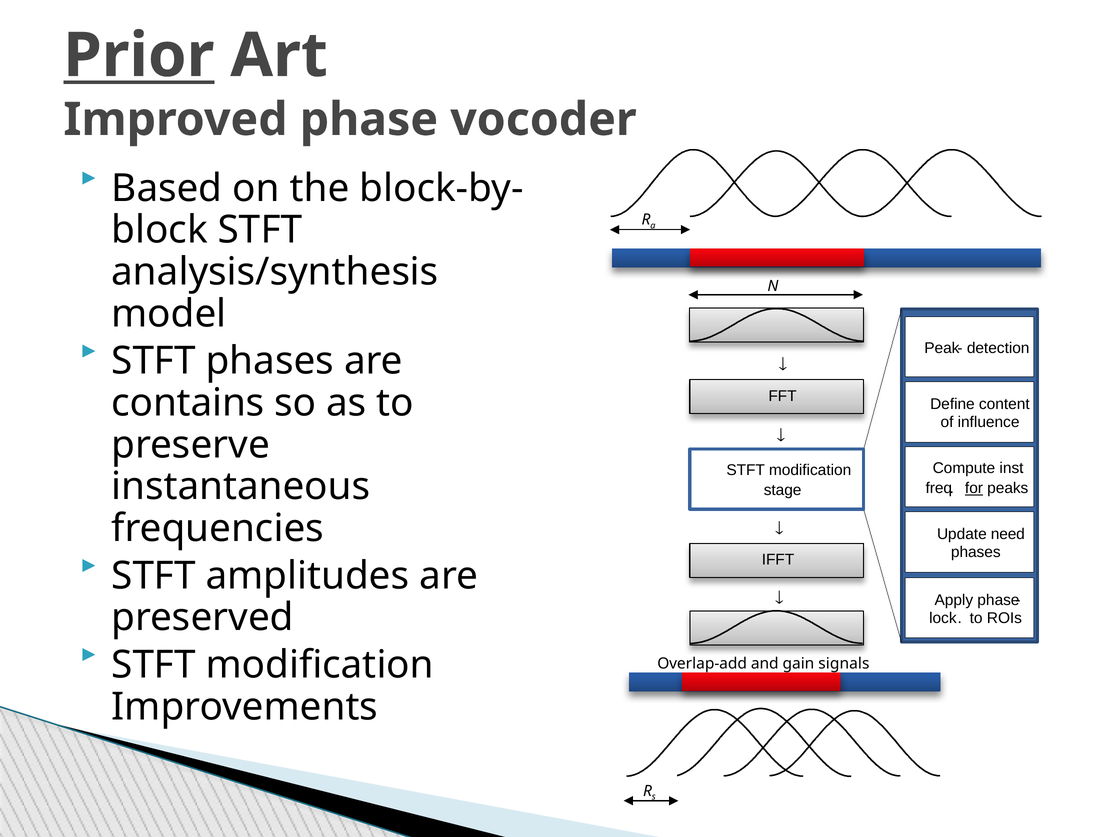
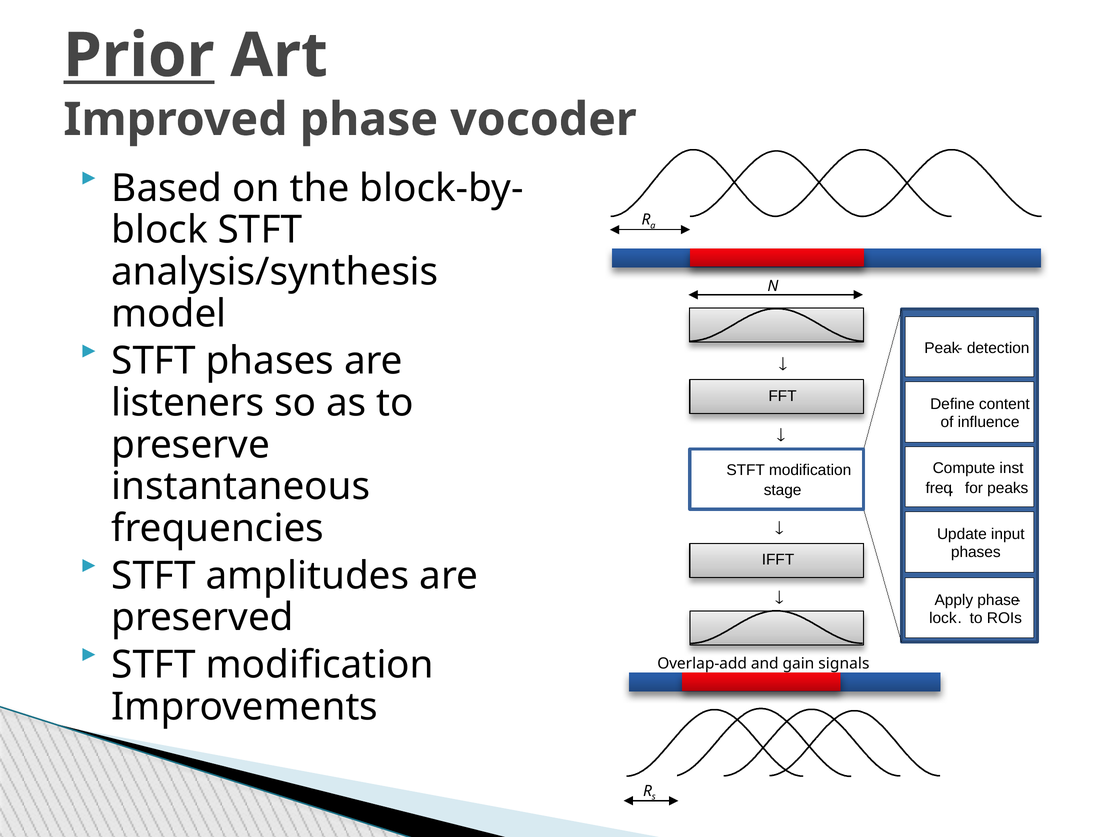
contains: contains -> listeners (188, 403)
for underline: present -> none (974, 488)
need: need -> input (1008, 534)
